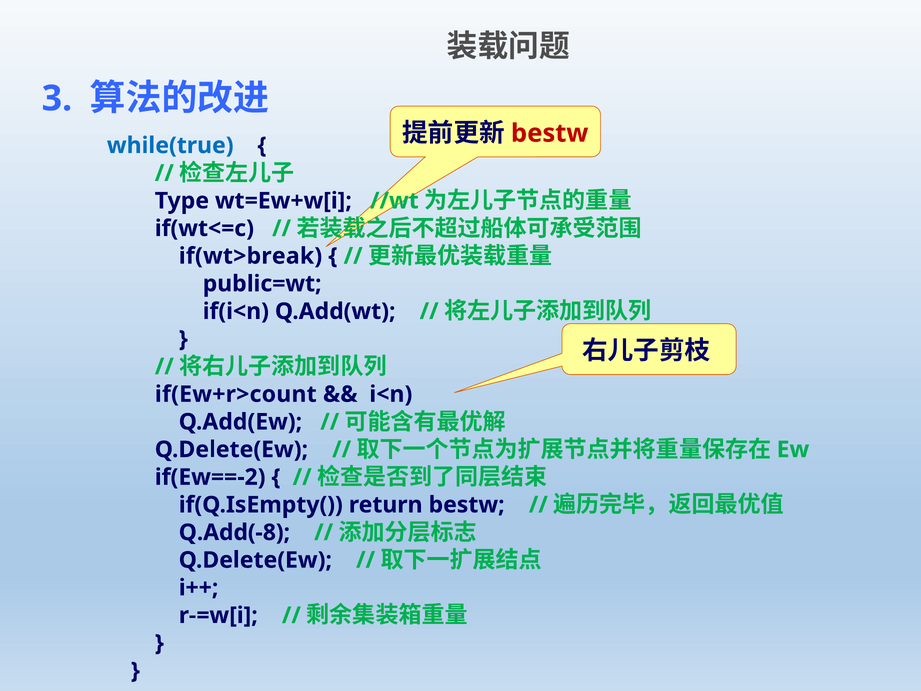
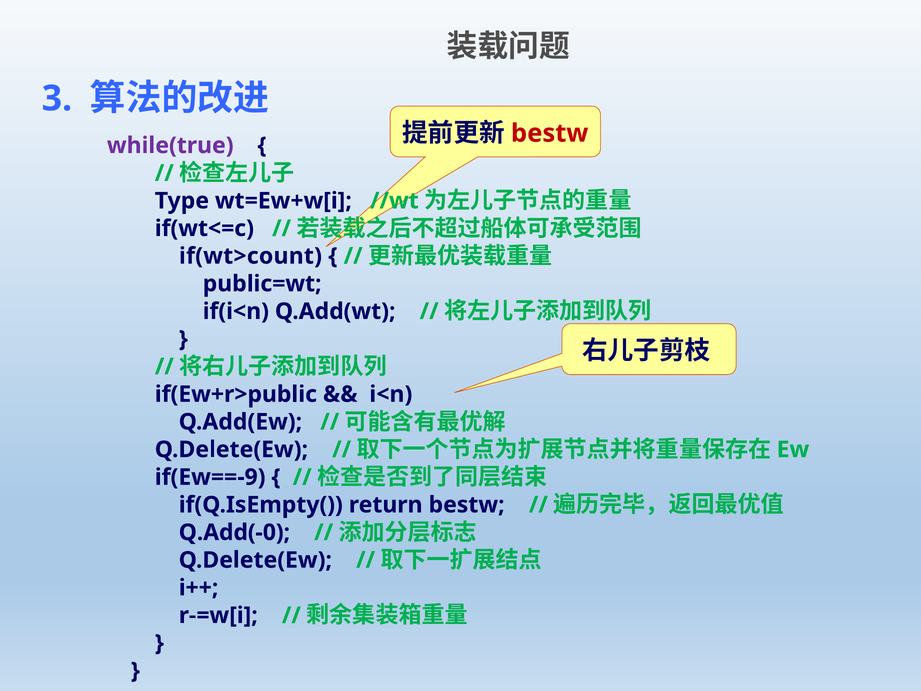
while(true colour: blue -> purple (170, 145)
if(wt>break: if(wt>break -> if(wt>count (250, 256)
if(Ew+r>count: if(Ew+r>count -> if(Ew+r>public (236, 394)
if(Ew==-2: if(Ew==-2 -> if(Ew==-9 (210, 477)
Q.Add(-8: Q.Add(-8 -> Q.Add(-0 (234, 532)
